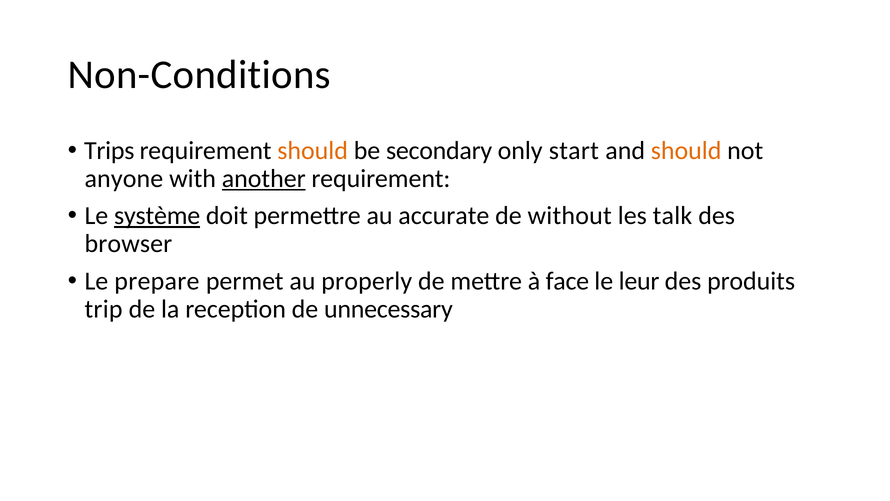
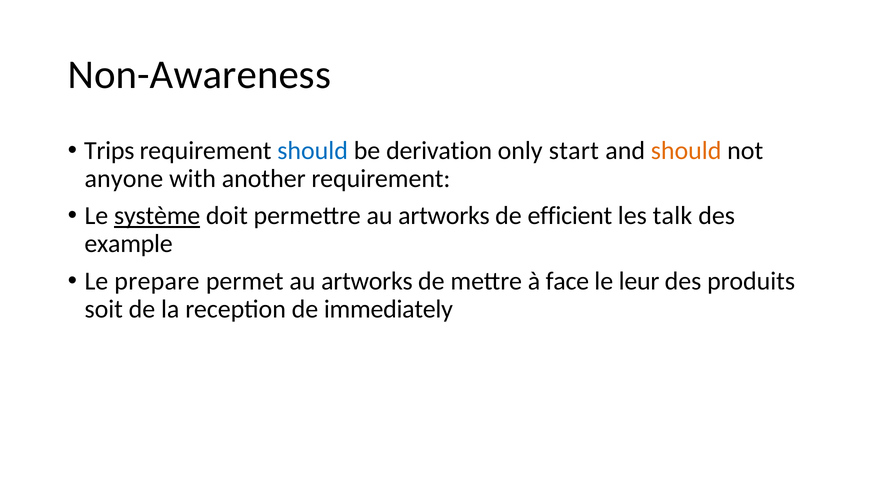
Non-Conditions: Non-Conditions -> Non-Awareness (199, 75)
should colour: orange -> blue (313, 150)
secondary: secondary -> derivation (439, 150)
another underline: present -> none (264, 178)
permettre au accurate: accurate -> artworks (444, 216)
without: without -> efficient (570, 216)
browser: browser -> example (129, 244)
permet au properly: properly -> artworks (367, 281)
trip: trip -> soit (104, 309)
unnecessary: unnecessary -> immediately (388, 309)
